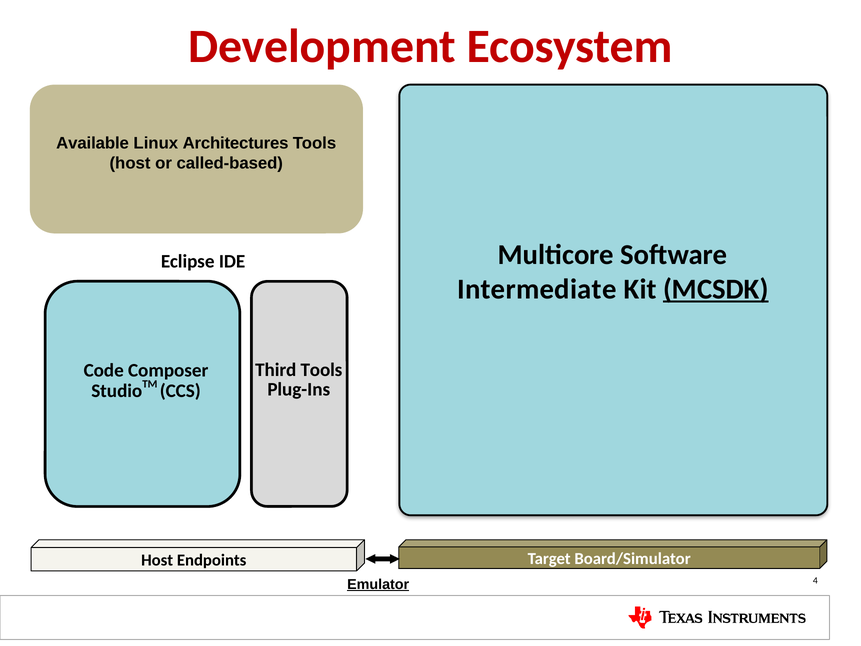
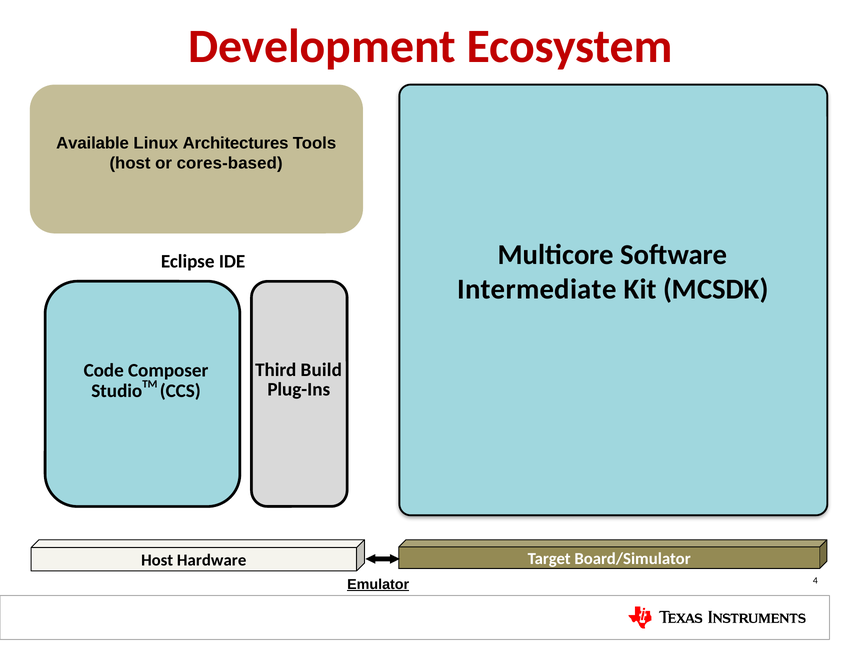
called-based: called-based -> cores-based (230, 163)
MCSDK underline: present -> none (716, 289)
Third Tools: Tools -> Build (321, 370)
Endpoints: Endpoints -> Hardware (212, 560)
